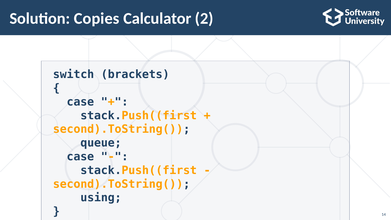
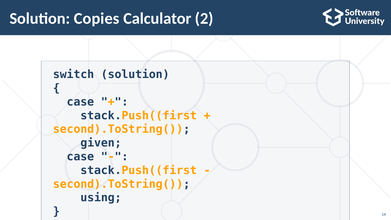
switch brackets: brackets -> solution (135, 74)
queue: queue -> given (101, 143)
